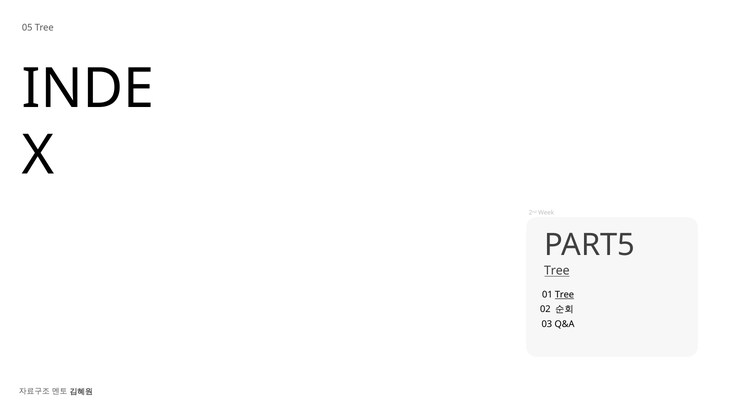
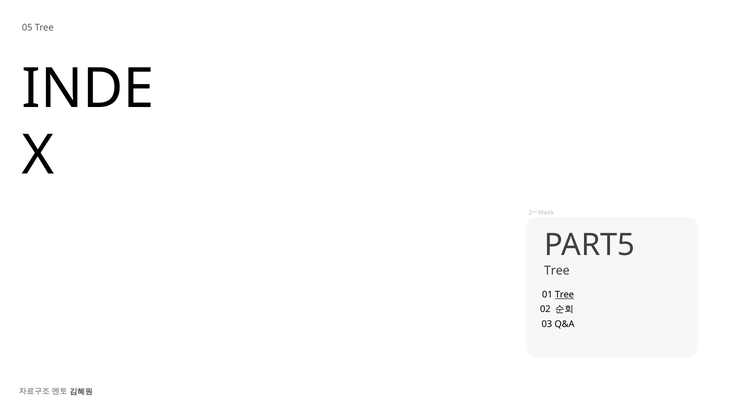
Tree underline: present -> none (557, 271)
